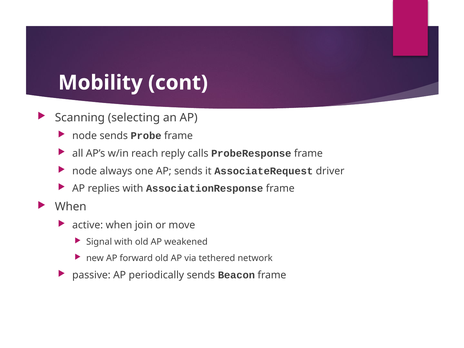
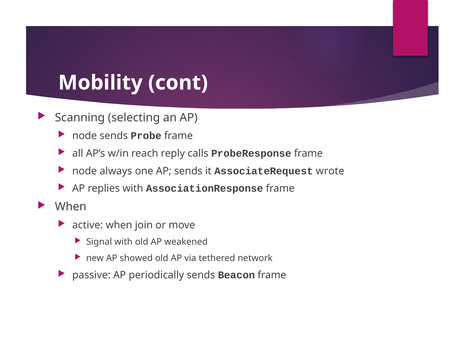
driver: driver -> wrote (330, 171)
forward: forward -> showed (136, 258)
